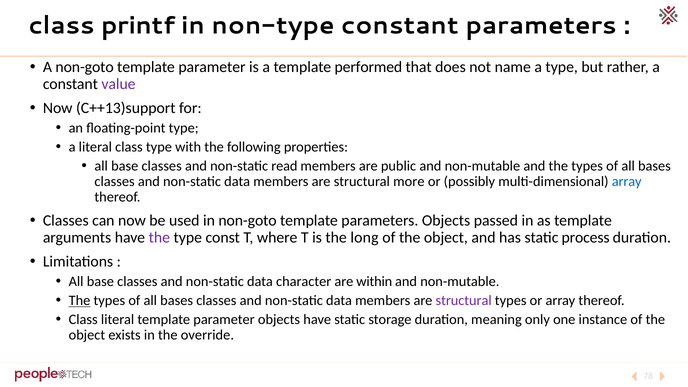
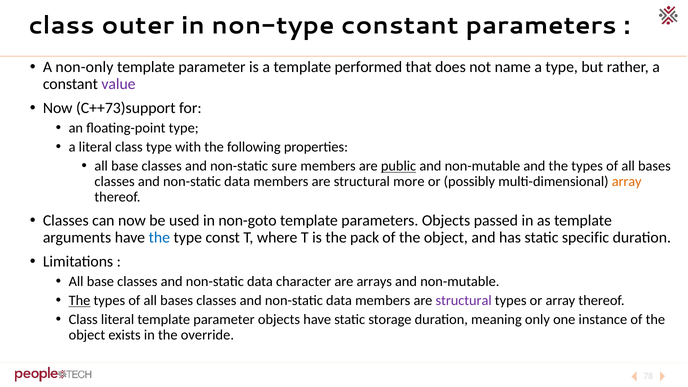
printf: printf -> outer (138, 25)
A non-goto: non-goto -> non-only (84, 67)
C++13)support: C++13)support -> C++73)support (126, 108)
read: read -> sure (284, 166)
public underline: none -> present (399, 166)
array colour: blue -> orange (627, 182)
the colour: purple -> blue (159, 237)
long: long -> pack (365, 237)
process: process -> specific (586, 237)
within: within -> arrays (374, 282)
